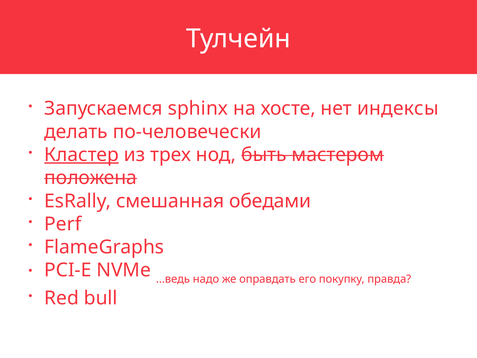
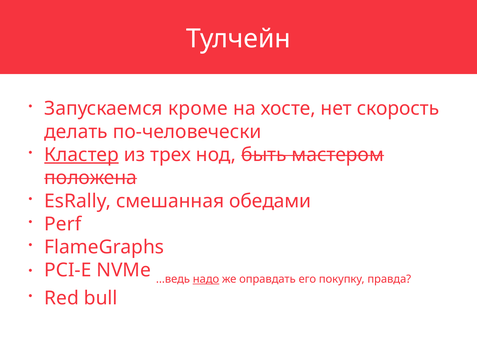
sphinx: sphinx -> кроме (198, 109)
индексы: индексы -> скорость (398, 109)
надо underline: none -> present (206, 279)
